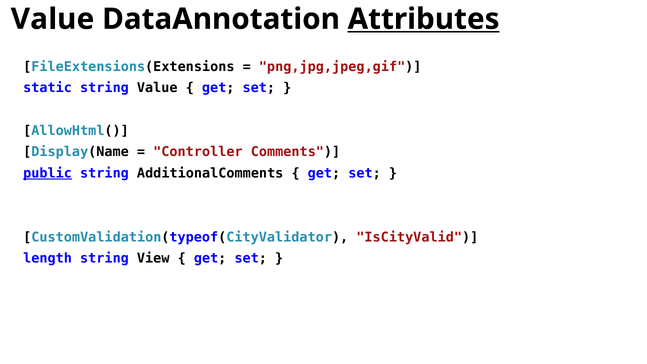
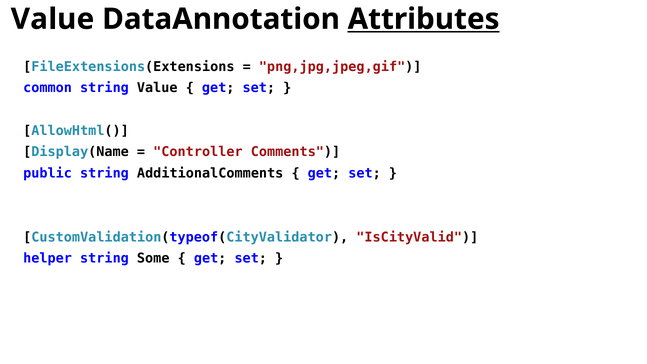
static: static -> common (48, 88)
public underline: present -> none (48, 173)
length: length -> helper (48, 258)
View: View -> Some (153, 258)
